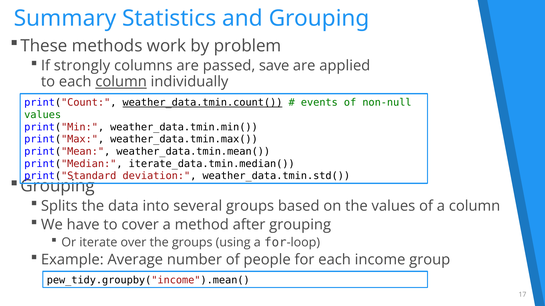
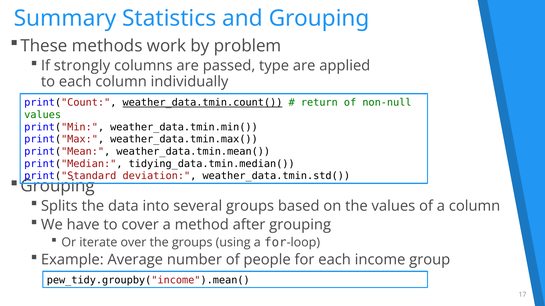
save: save -> type (274, 66)
column underline: present -> none (121, 82)
events: events -> return (319, 103)
iterate_data.tmin.median(: iterate_data.tmin.median( -> tidying_data.tmin.median( (212, 164)
